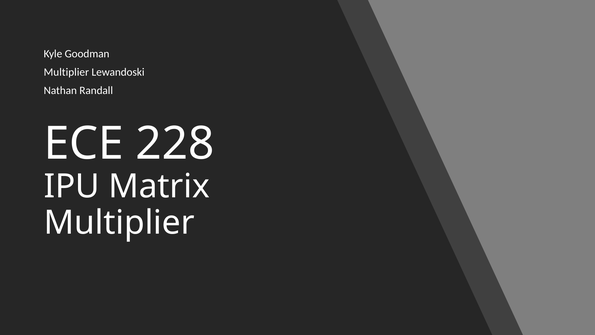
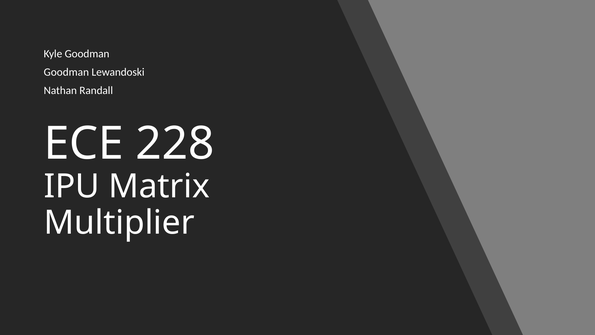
Multiplier: Multiplier -> Goodman (66, 72)
